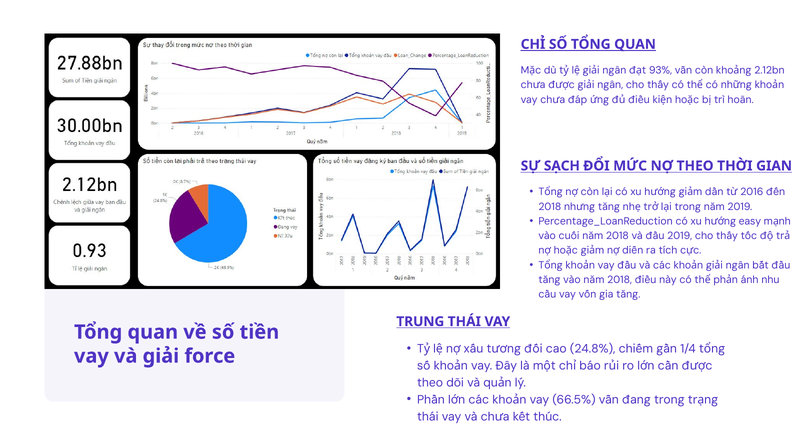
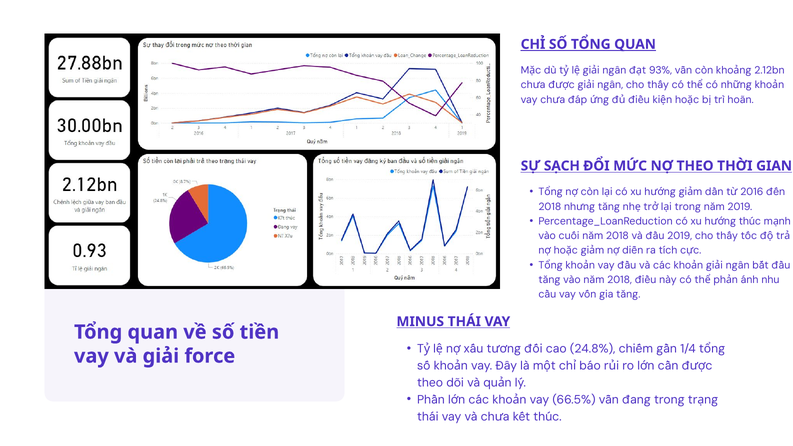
easy: easy -> thúc (750, 221)
TRUNG: TRUNG -> MINUS (420, 322)
